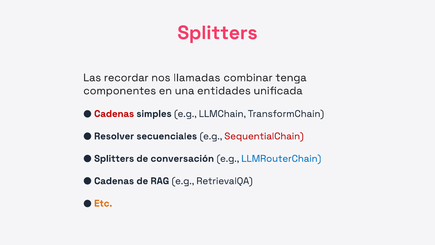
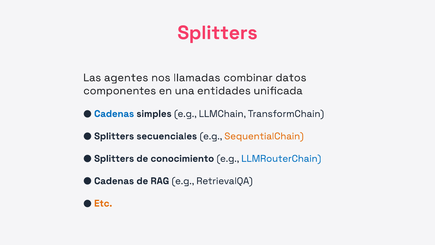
recordar: recordar -> agentes (126, 78)
tenga: tenga -> datos (291, 78)
Cadenas colour: red -> blue (114, 114)
Resolver: Resolver -> Splitters (114, 136)
SequentialChain colour: red -> orange (264, 136)
conversación: conversación -> conocimiento (182, 158)
